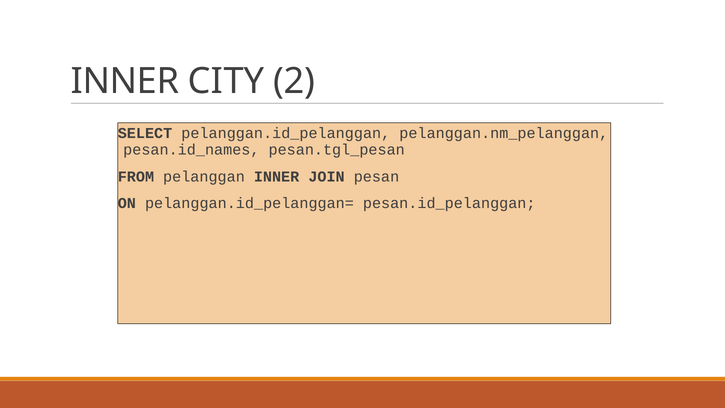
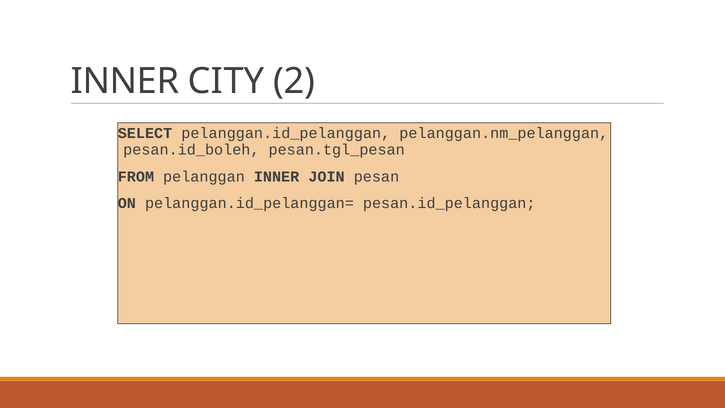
pesan.id_names: pesan.id_names -> pesan.id_boleh (191, 150)
